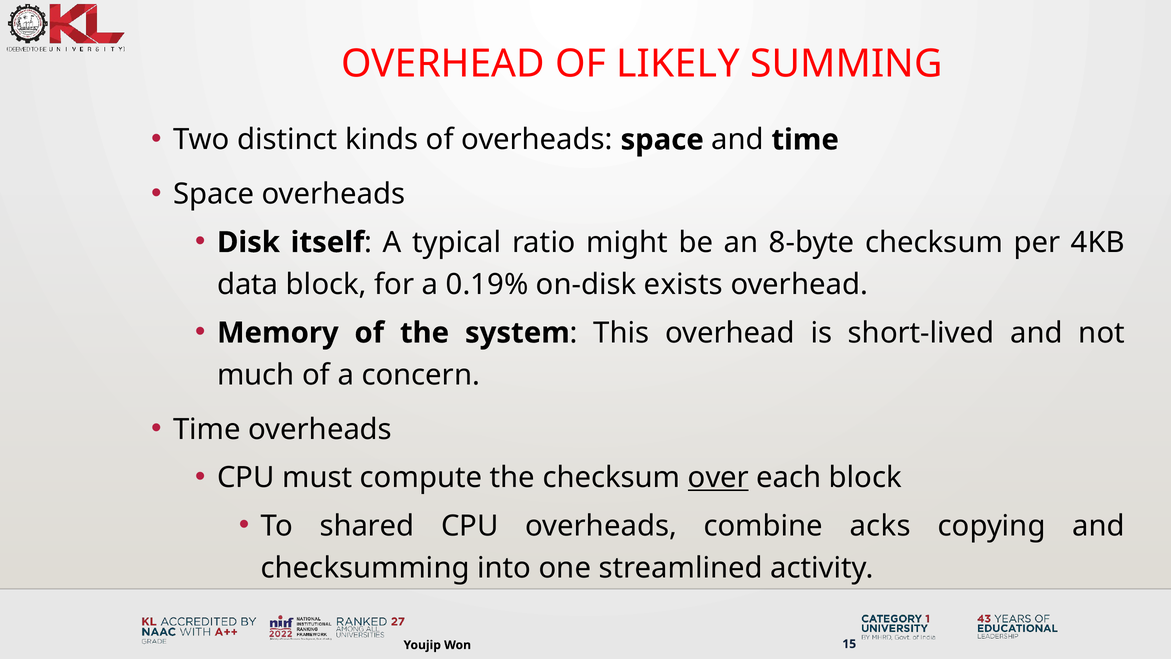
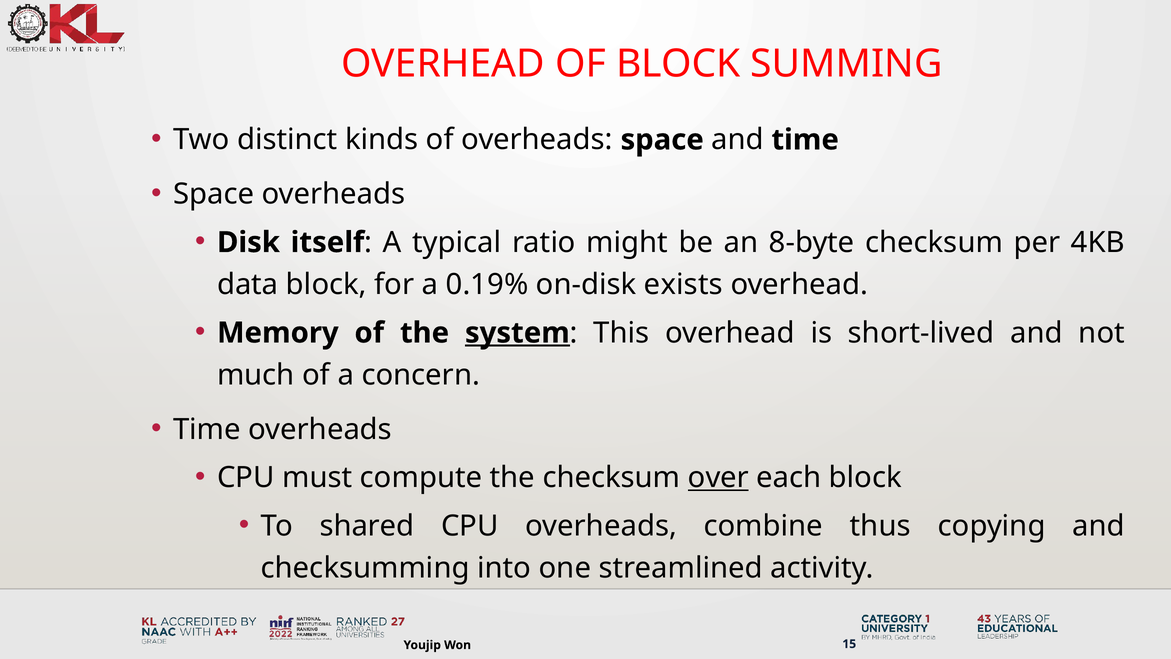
OF LIKELY: LIKELY -> BLOCK (678, 64)
system underline: none -> present (517, 333)
acks: acks -> thus (880, 526)
